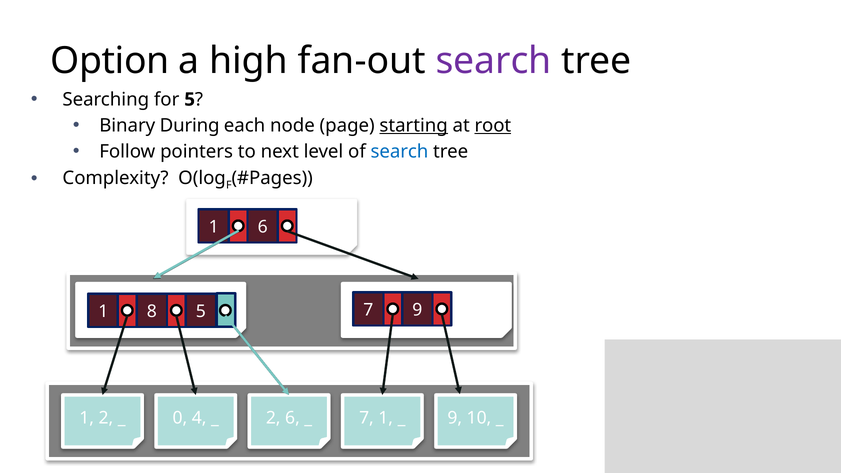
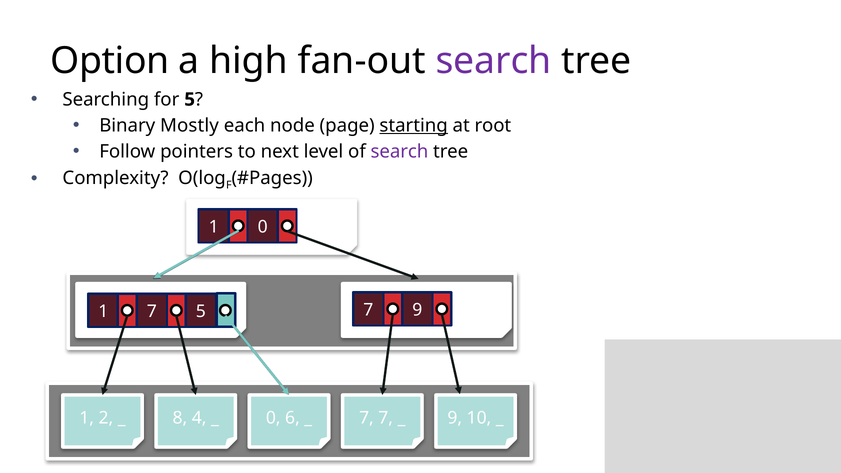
During: During -> Mostly (189, 126)
root underline: present -> none (493, 126)
search colour: blue -> purple (399, 152)
1 6: 6 -> 0 (263, 227)
1 8: 8 -> 7 (152, 312)
0: 0 -> 8 (180, 418)
2: 2 -> 0 (273, 418)
7 1: 1 -> 7 (386, 418)
